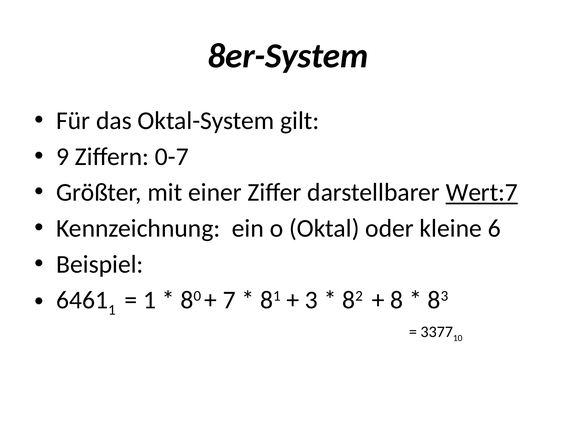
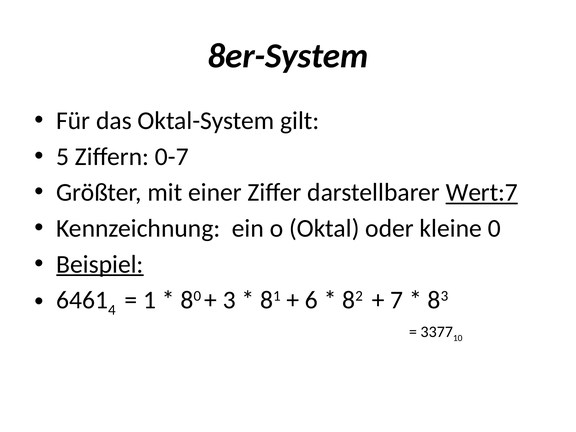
9: 9 -> 5 (63, 157)
6: 6 -> 0 (494, 228)
Beispiel underline: none -> present (100, 264)
1: 1 -> 4 (112, 310)
7: 7 -> 3 (229, 300)
3: 3 -> 6 (311, 300)
8: 8 -> 7 (397, 300)
